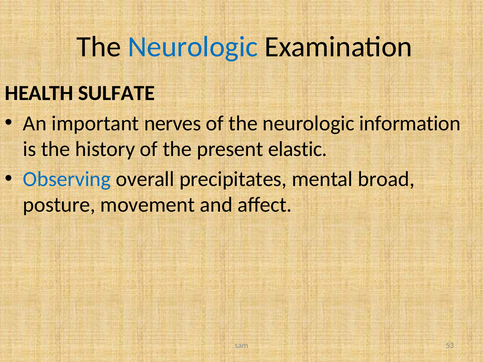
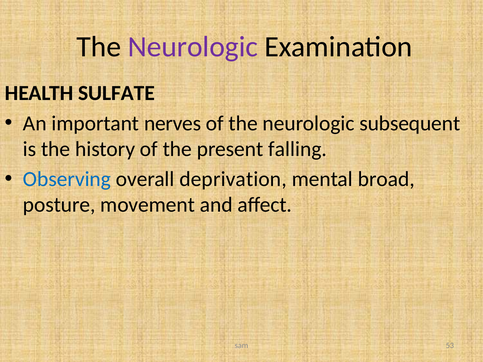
Neurologic colour: blue -> purple (193, 47)
information: information -> subsequent (410, 123)
elastic: elastic -> falling (298, 149)
precipitates: precipitates -> deprivation (233, 179)
